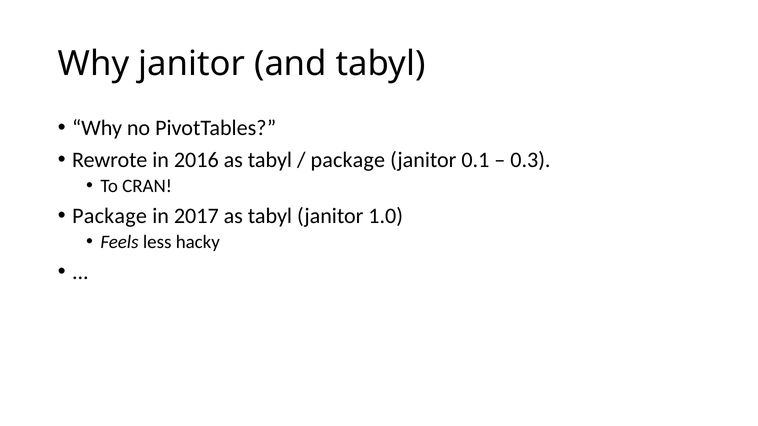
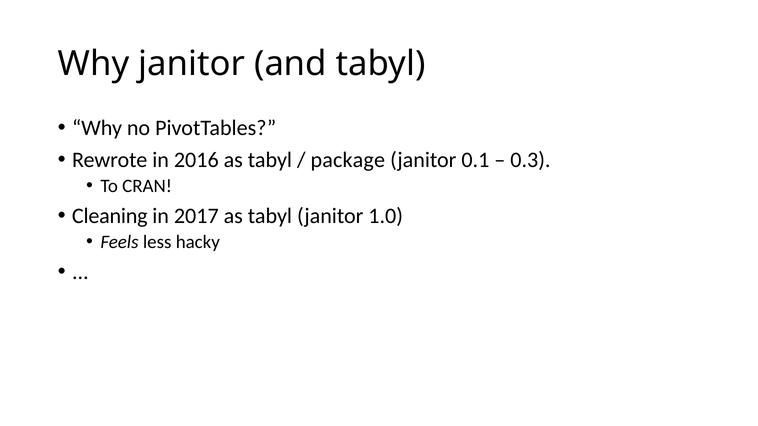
Package: Package -> Cleaning (110, 216)
